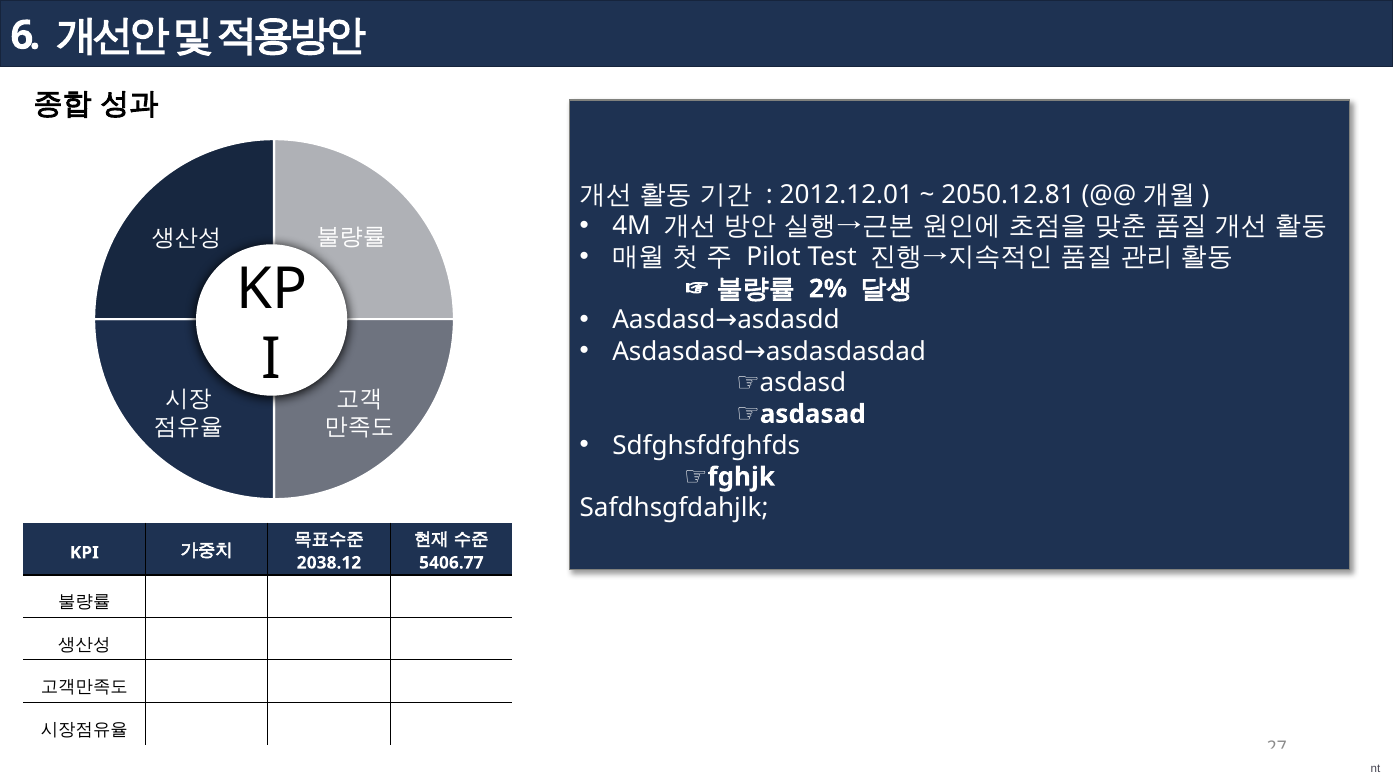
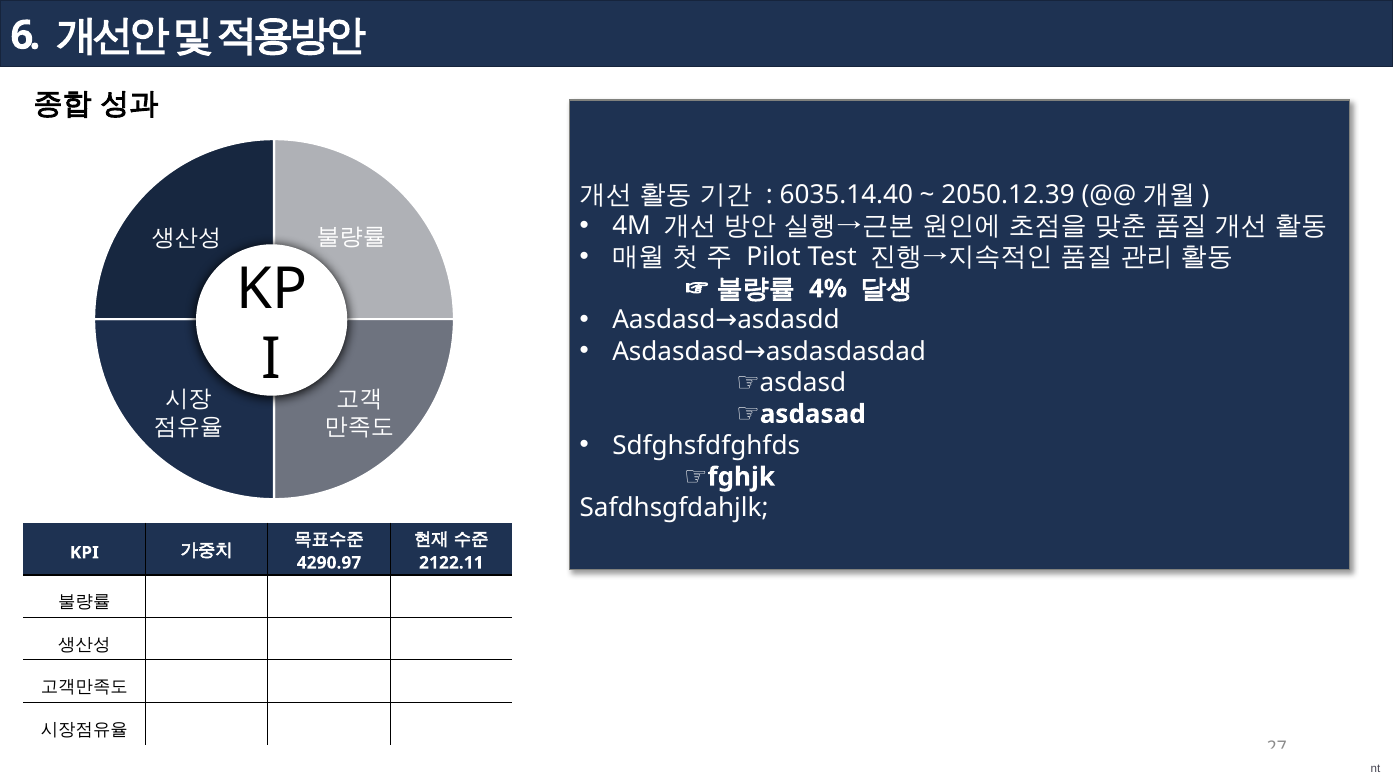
2012.12.01: 2012.12.01 -> 6035.14.40 (846, 195)
2050.12.81: 2050.12.81 -> 2050.12.39 (1008, 195)
2%: 2% -> 4% (828, 289)
2038.12: 2038.12 -> 4290.97 (329, 562)
5406.77: 5406.77 -> 2122.11 (451, 562)
